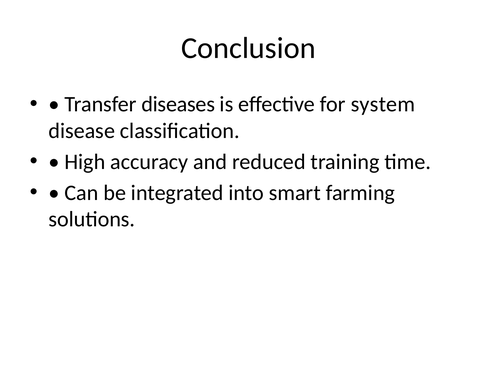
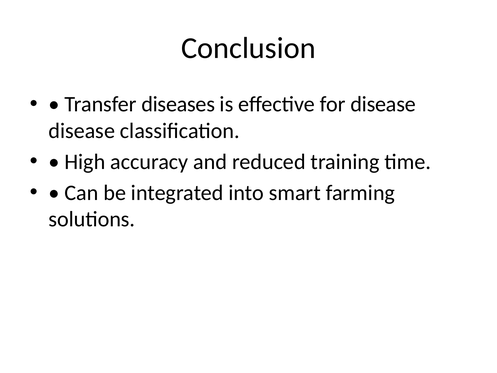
for system: system -> disease (383, 104)
